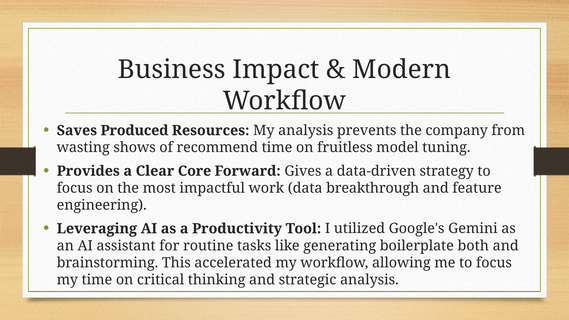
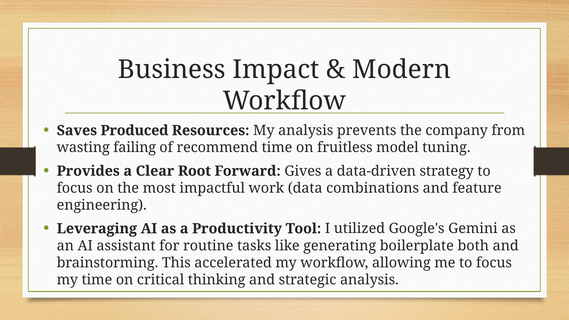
shows: shows -> failing (135, 148)
Core: Core -> Root (195, 171)
breakthrough: breakthrough -> combinations (373, 188)
